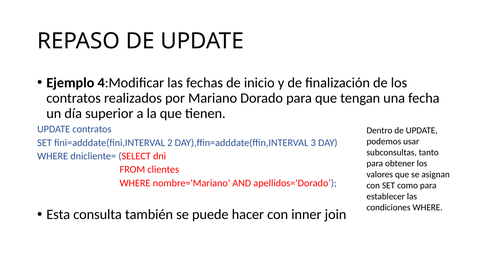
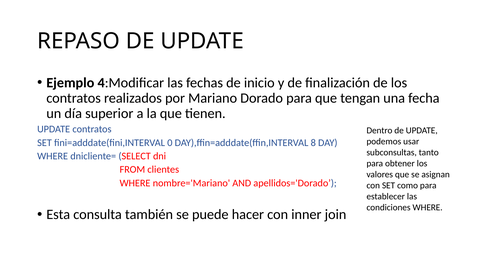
2: 2 -> 0 (170, 142)
3: 3 -> 8 (313, 142)
